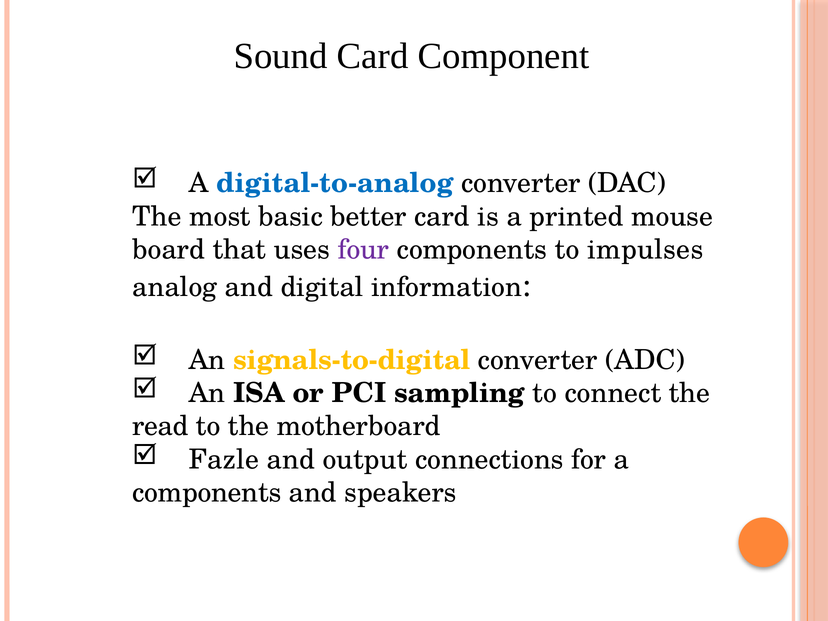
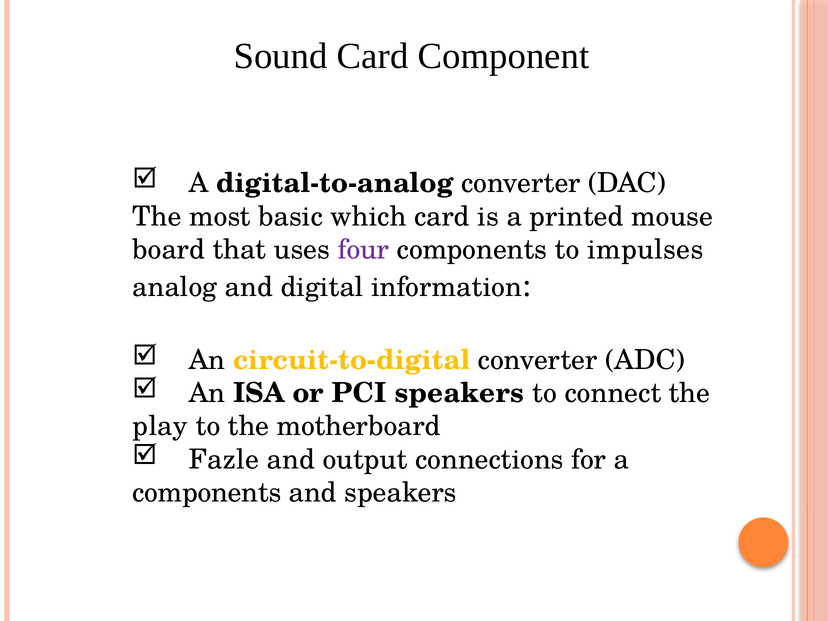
digital-to-analog colour: blue -> black (335, 183)
better: better -> which (369, 216)
signals-to-digital: signals-to-digital -> circuit-to-digital (352, 360)
PCI sampling: sampling -> speakers (459, 393)
read: read -> play (160, 426)
